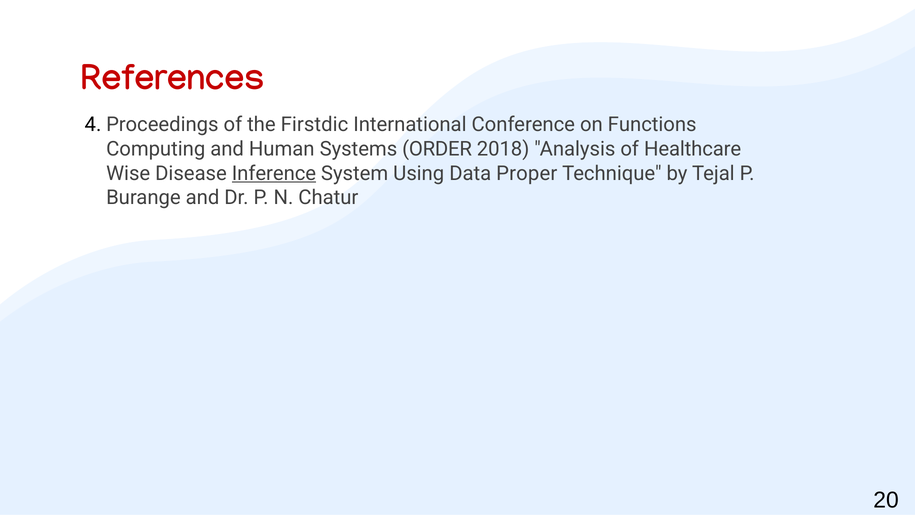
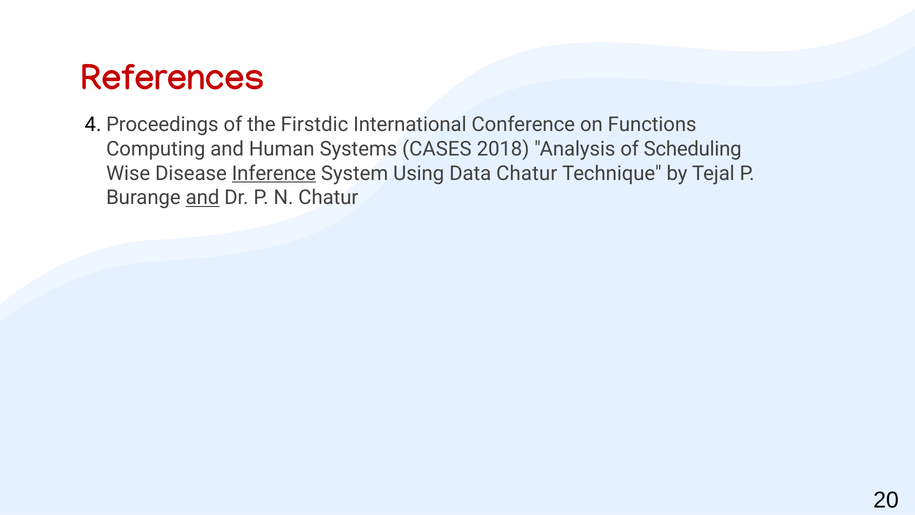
ORDER: ORDER -> CASES (437, 149)
Healthcare: Healthcare -> Scheduling (693, 149)
Data Proper: Proper -> Chatur (527, 173)
and underline: none -> present (202, 198)
